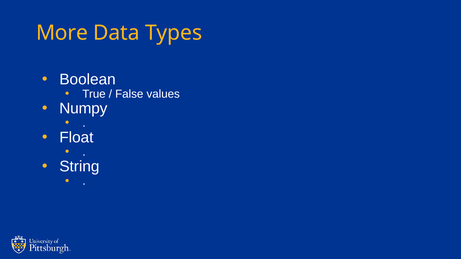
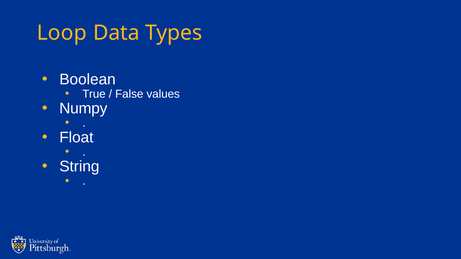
More: More -> Loop (62, 33)
